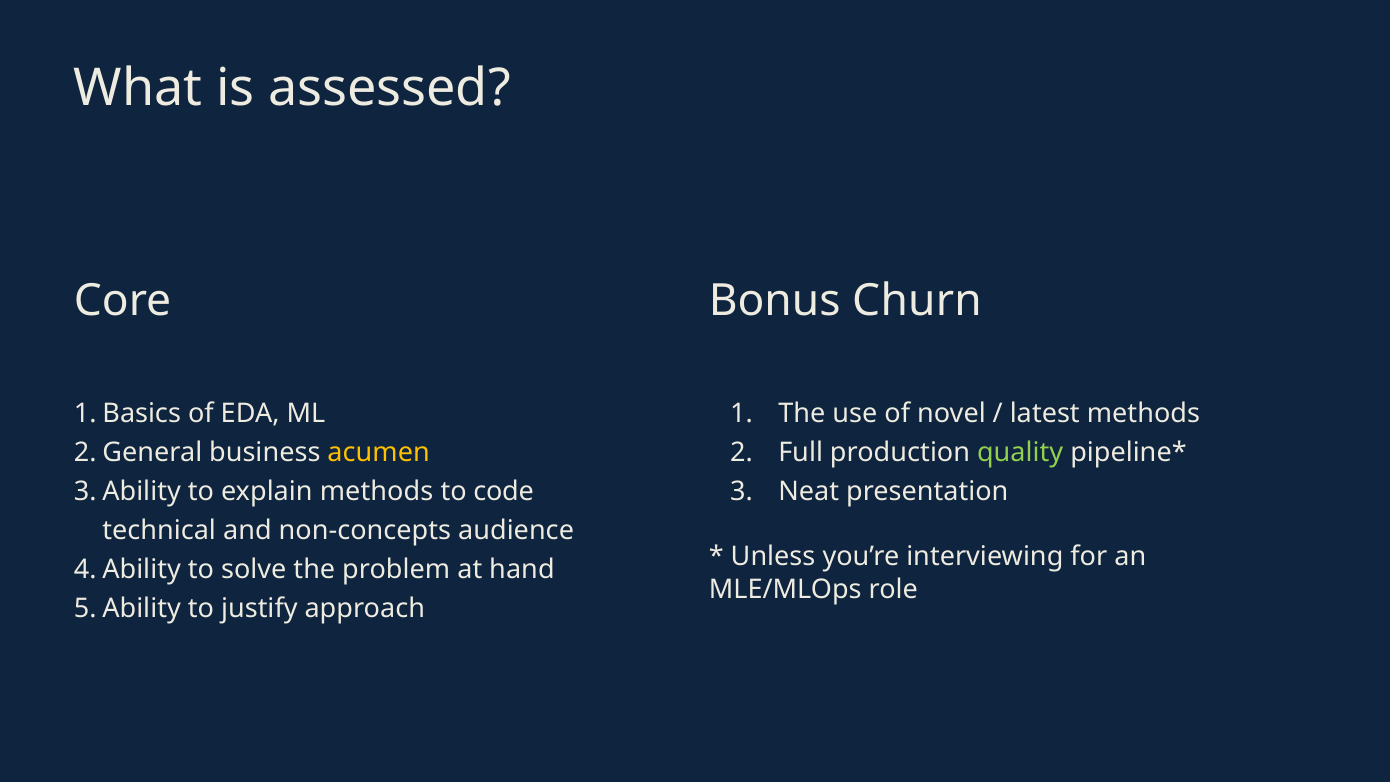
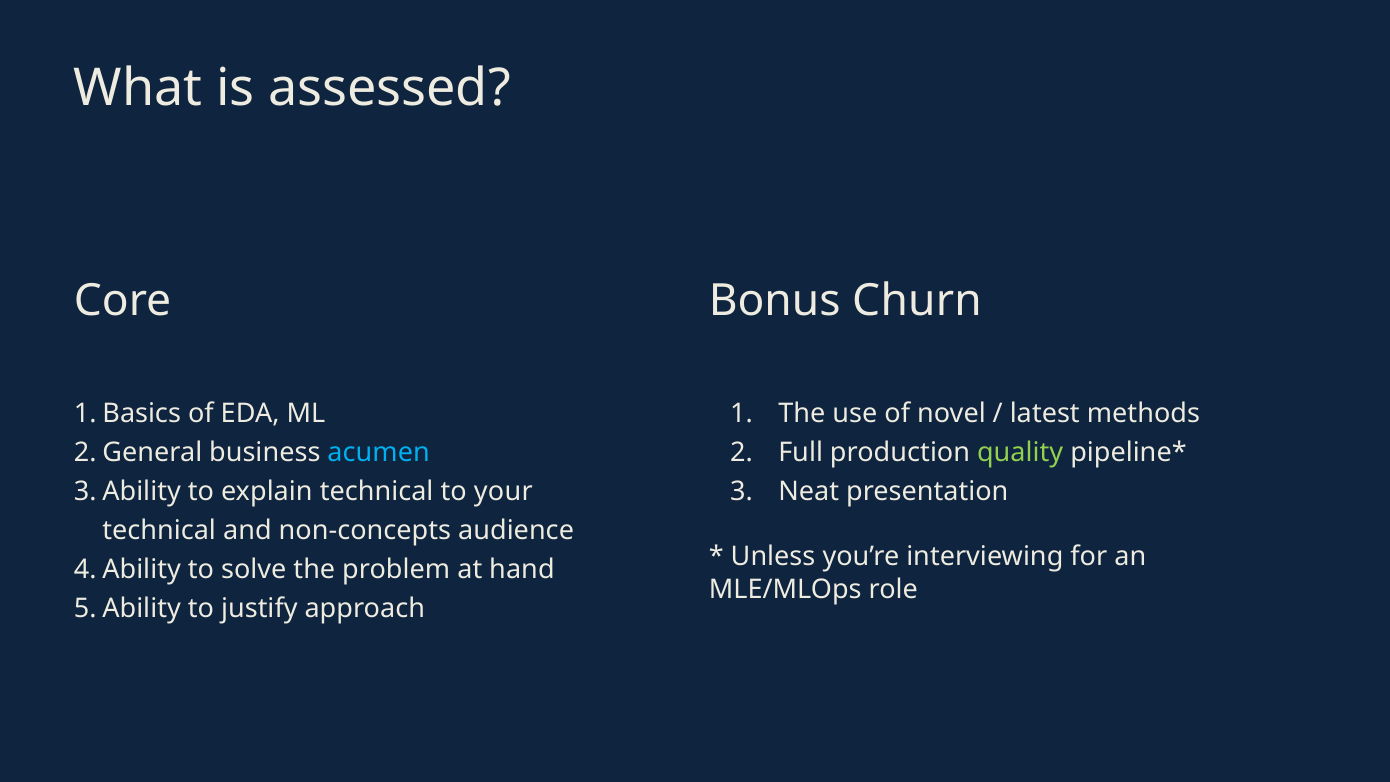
acumen colour: yellow -> light blue (379, 453)
explain methods: methods -> technical (377, 492)
code: code -> your (503, 492)
